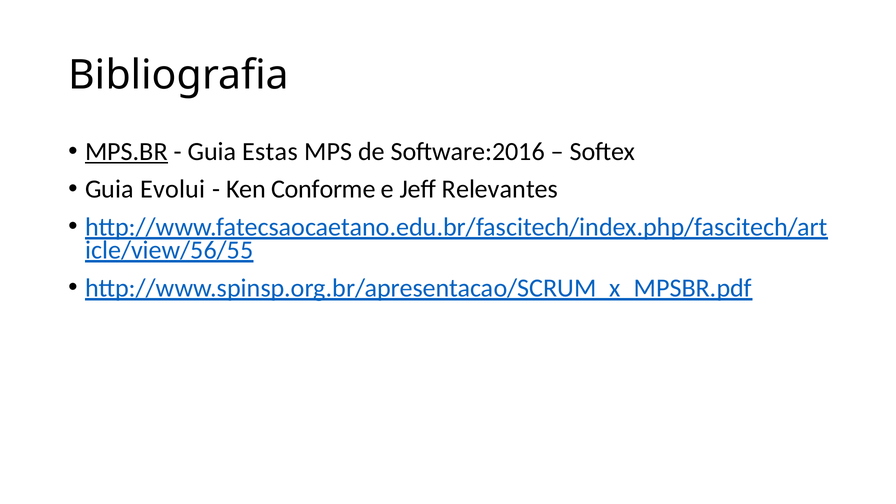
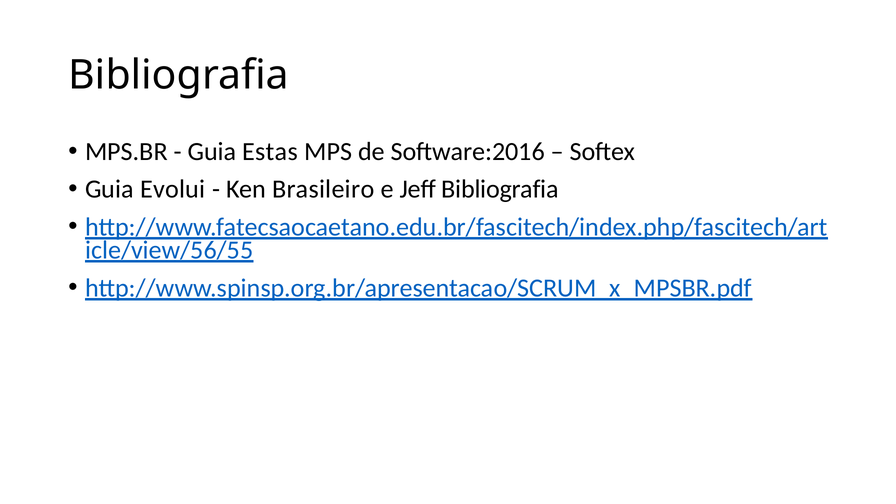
MPS.BR underline: present -> none (126, 151)
Conforme: Conforme -> Brasileiro (323, 189)
Jeff Relevantes: Relevantes -> Bibliografia (500, 189)
